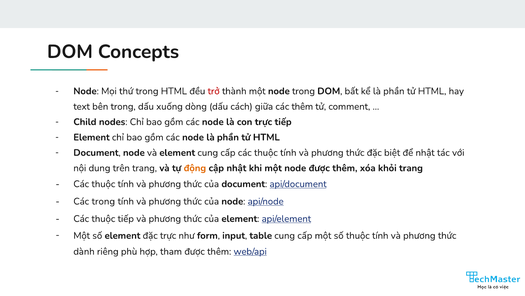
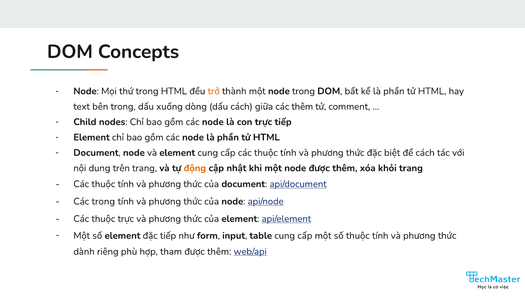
trở colour: red -> orange (214, 91)
để nhật: nhật -> cách (425, 152)
thuộc tiếp: tiếp -> trực (126, 218)
đặc trực: trực -> tiếp (168, 235)
